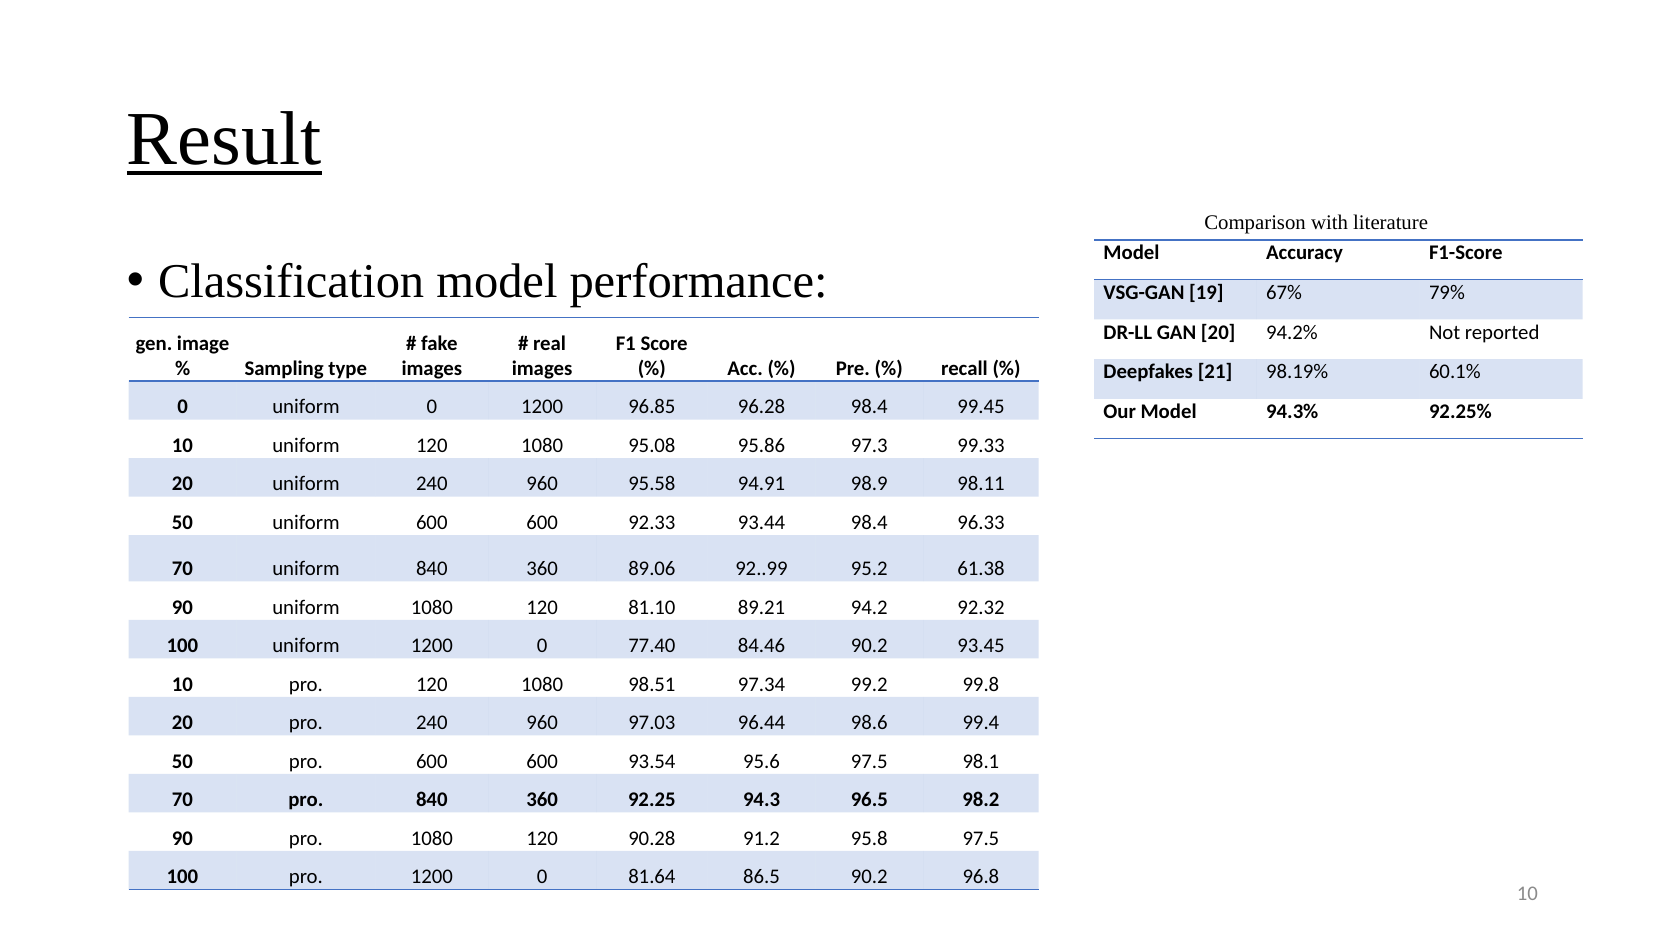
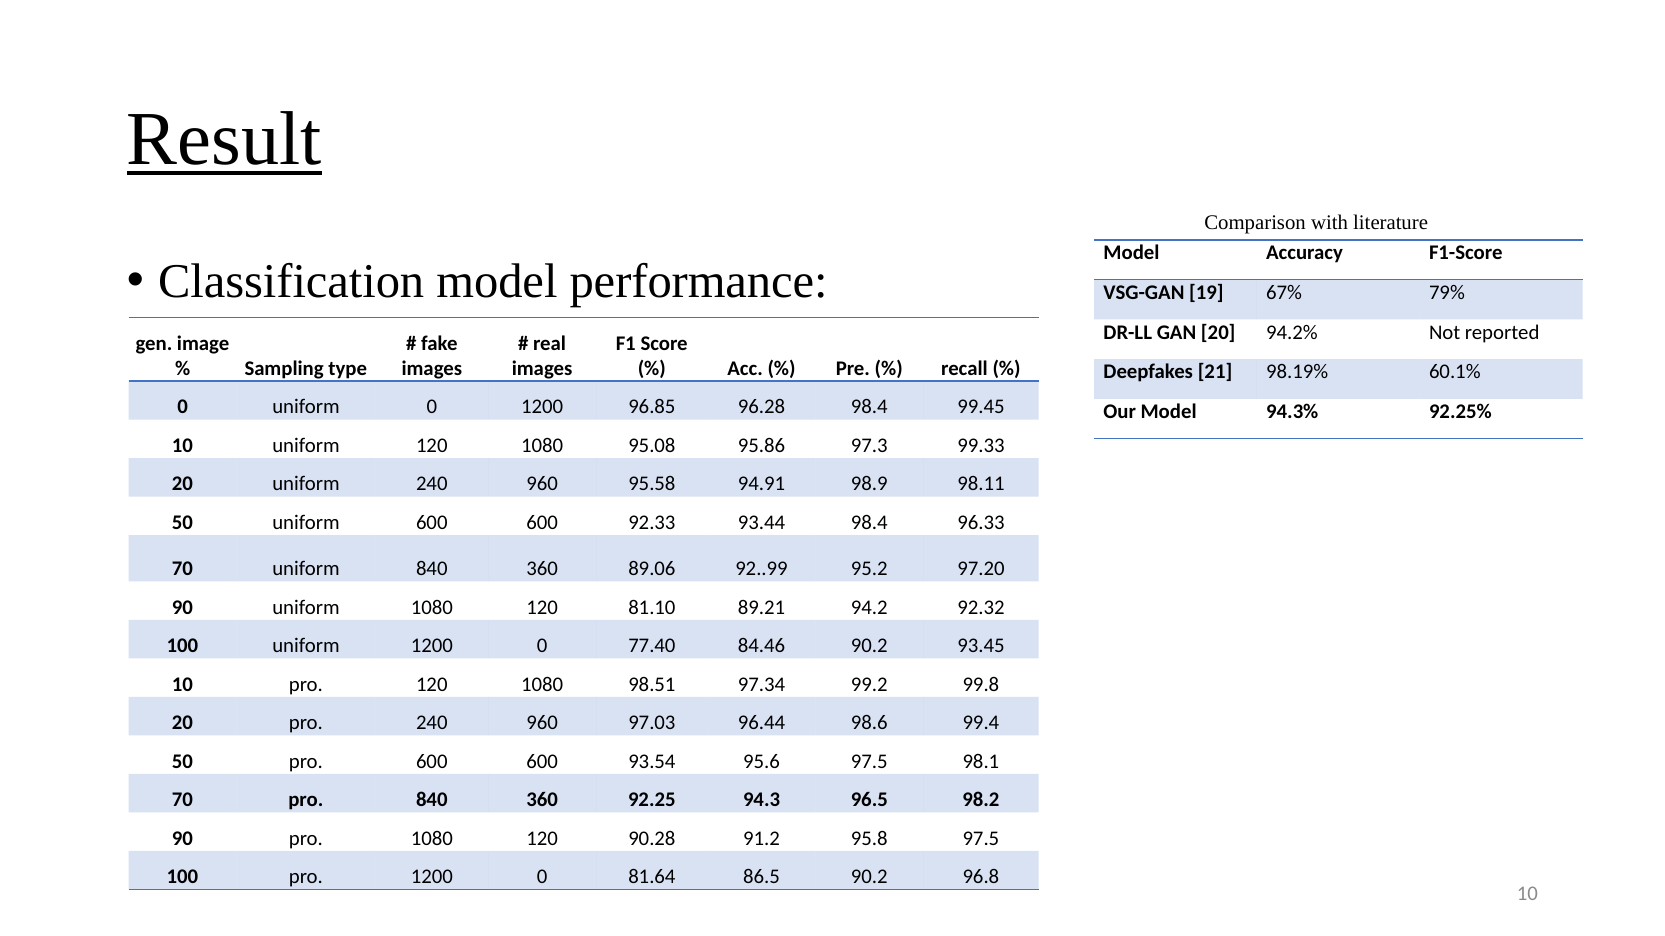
61.38: 61.38 -> 97.20 (981, 569)
